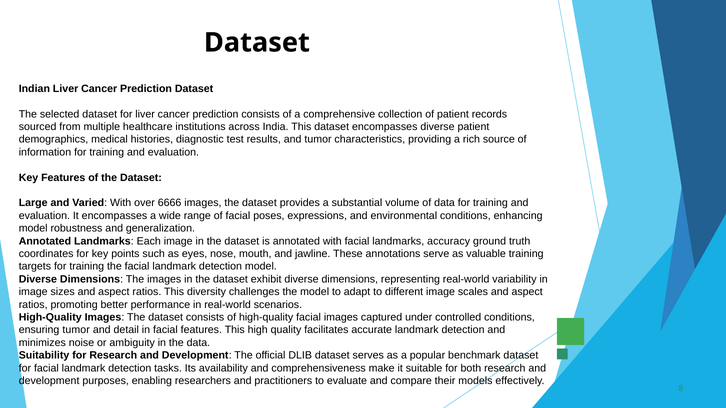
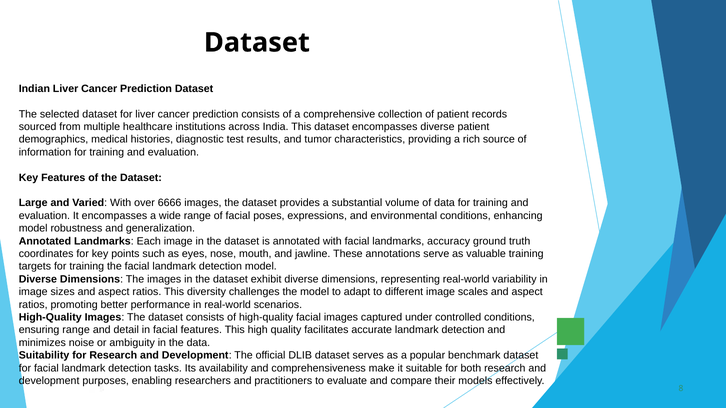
ensuring tumor: tumor -> range (76, 330)
